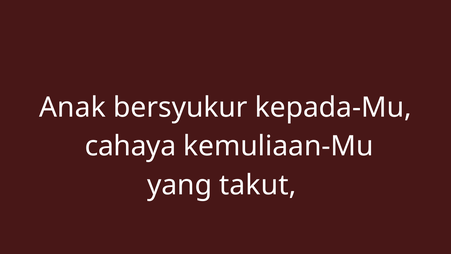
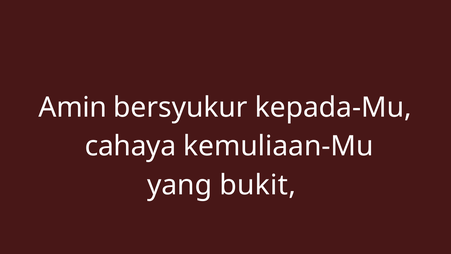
Anak: Anak -> Amin (73, 107)
takut: takut -> bukit (258, 185)
